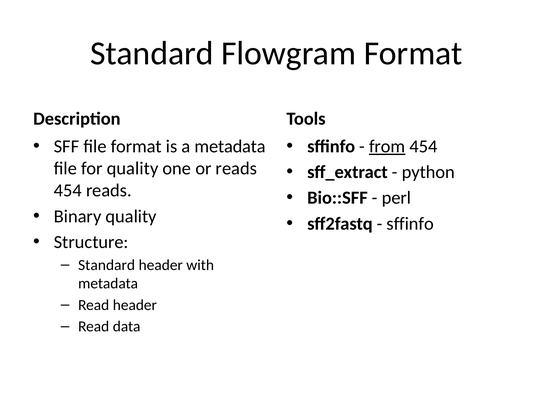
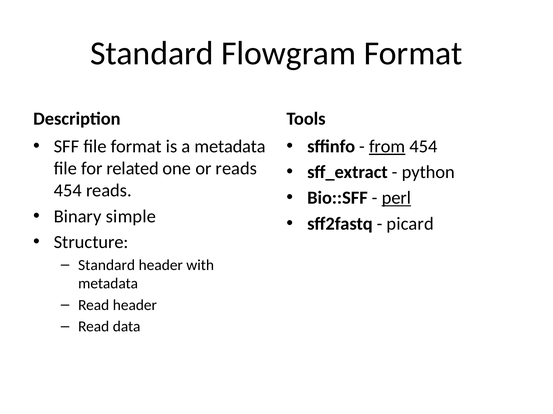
for quality: quality -> related (133, 169)
perl underline: none -> present (396, 198)
Binary quality: quality -> simple (131, 217)
sffinfo: sffinfo -> picard (410, 224)
